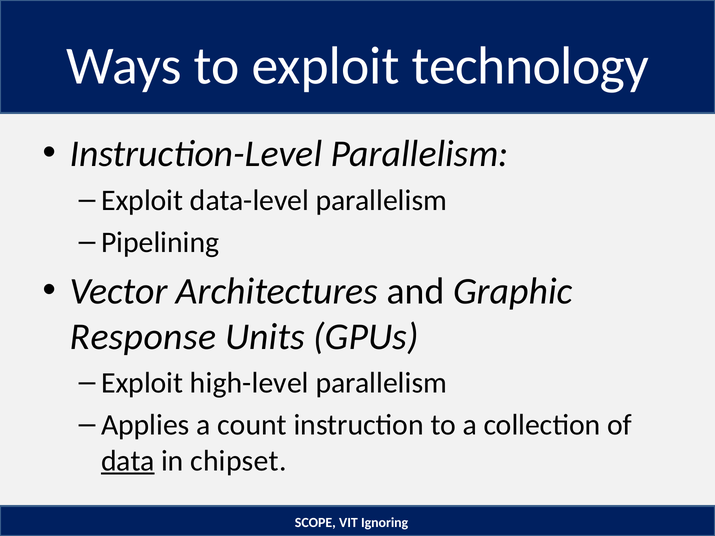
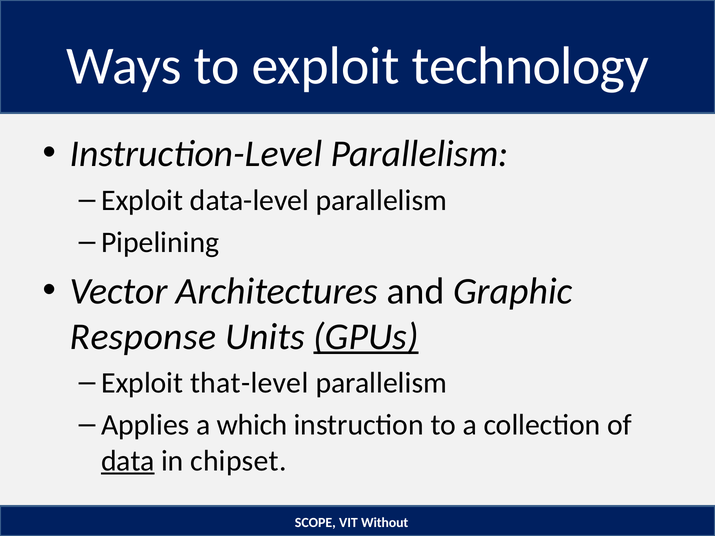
GPUs underline: none -> present (366, 337)
high-level: high-level -> that-level (249, 383)
count: count -> which (252, 425)
Ignoring: Ignoring -> Without (385, 523)
